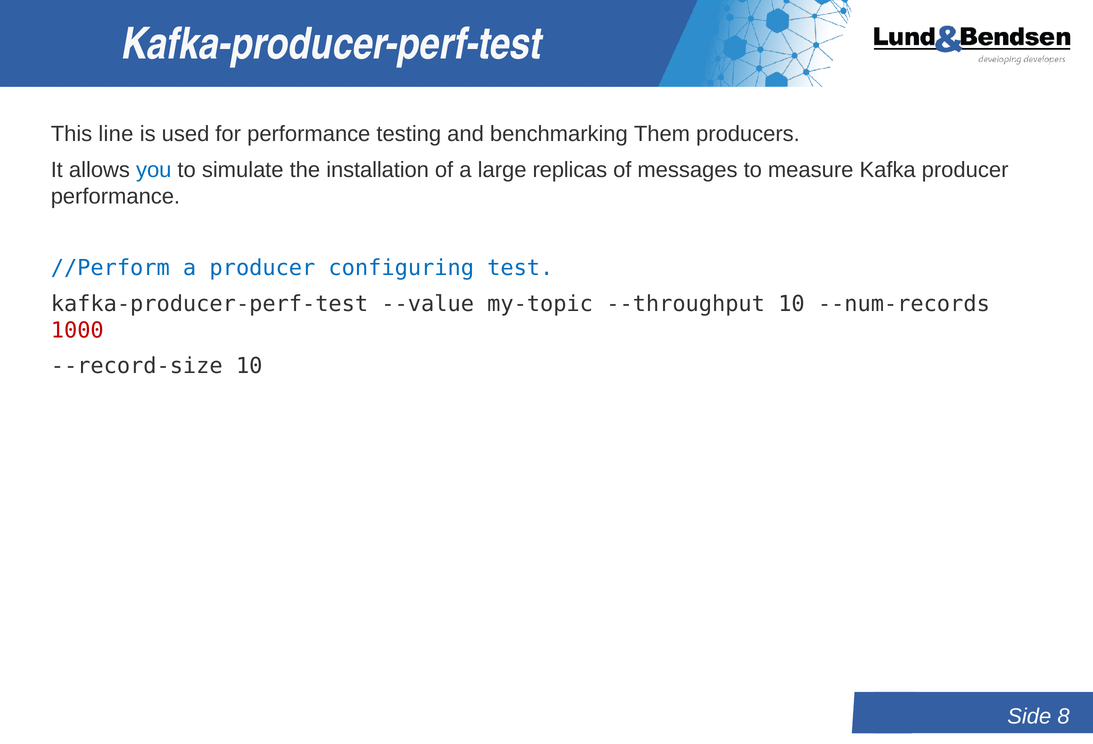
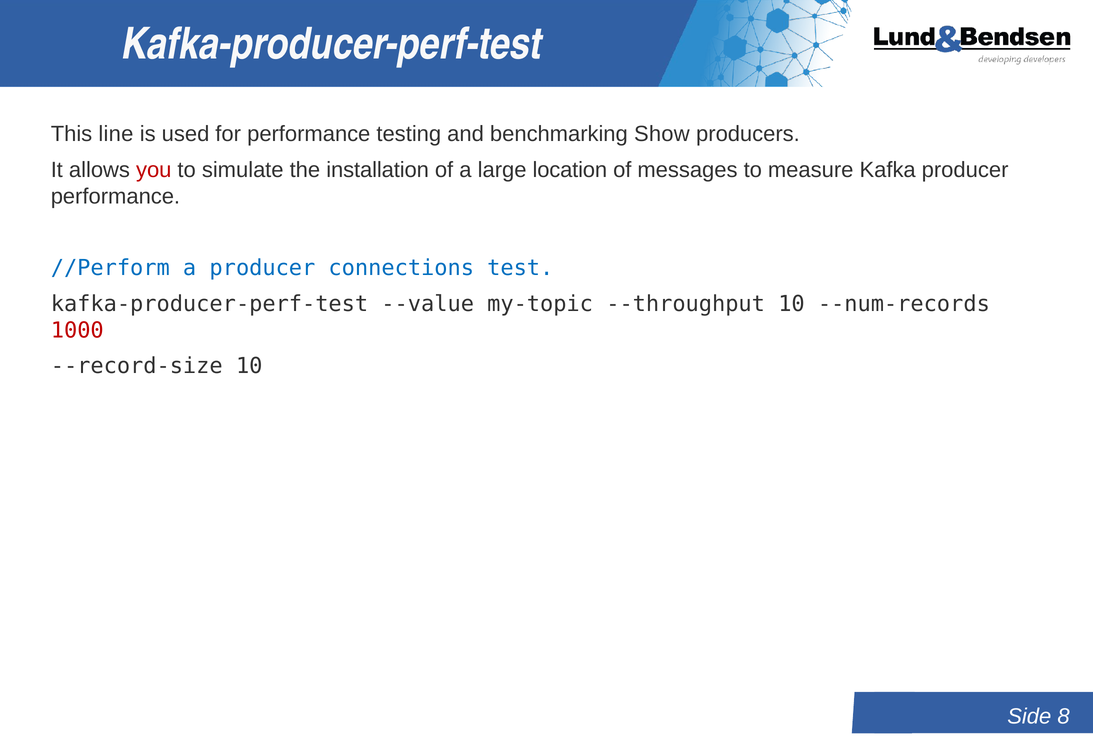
Them: Them -> Show (662, 134)
you colour: blue -> red (154, 170)
replicas: replicas -> location (570, 170)
configuring: configuring -> connections (401, 268)
